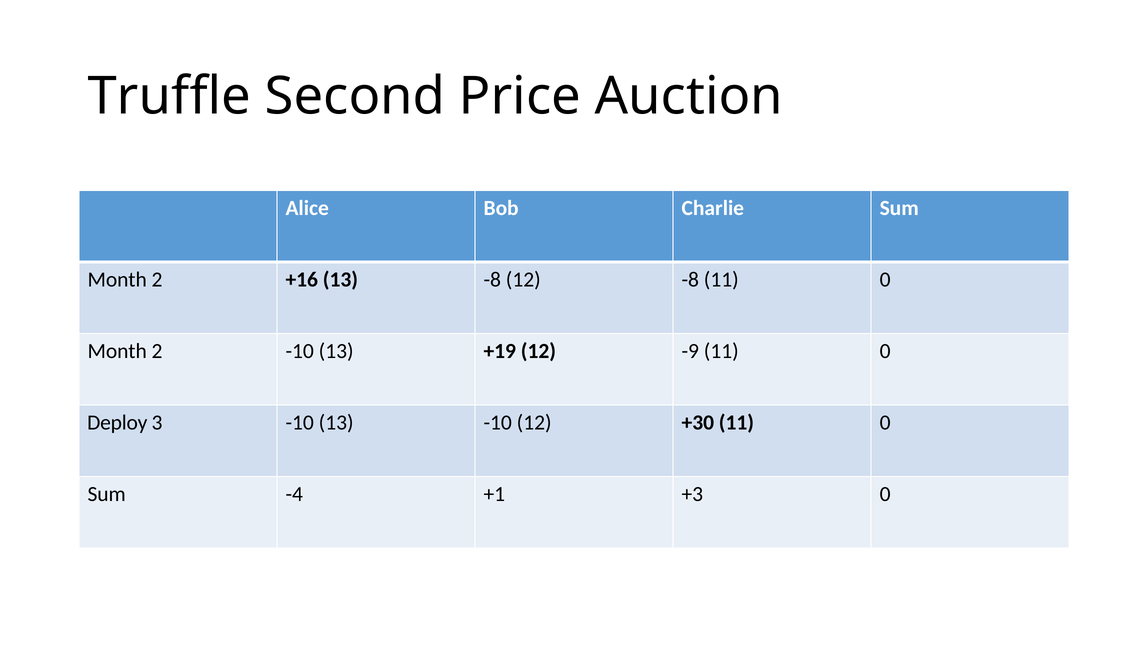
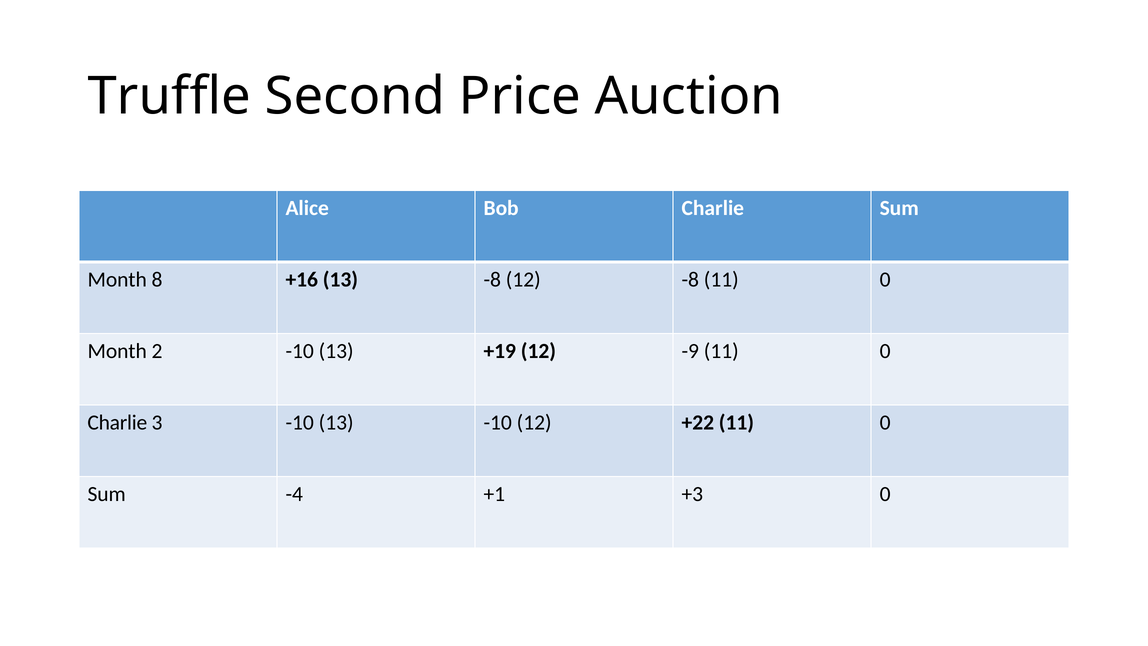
2: 2 -> 8 (157, 280)
Deploy: Deploy -> Charlie (117, 423)
+30: +30 -> +22 (698, 423)
